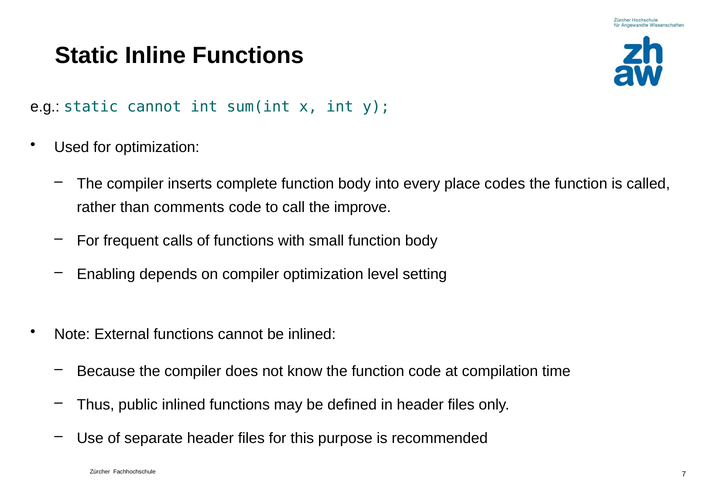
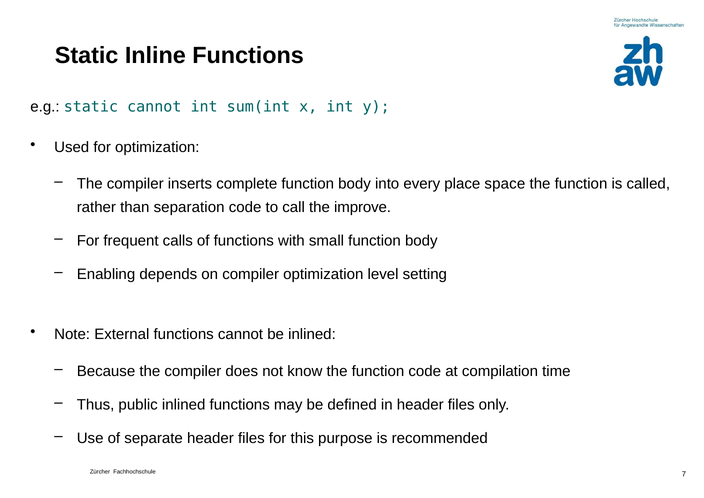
codes: codes -> space (505, 184)
comments: comments -> separation (189, 207)
